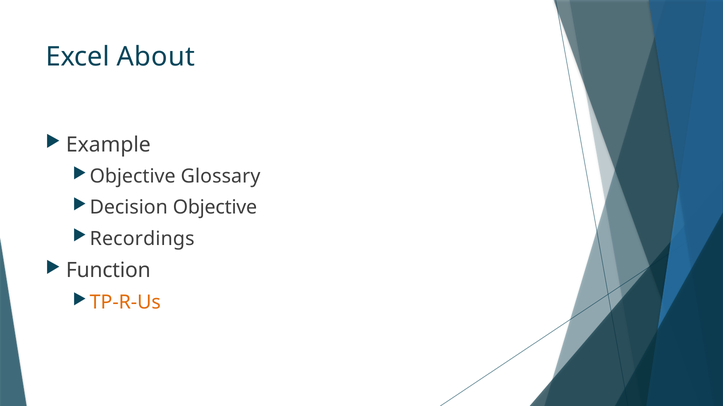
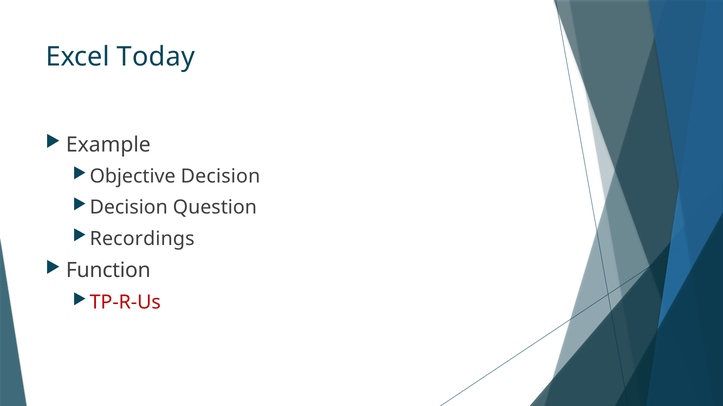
About: About -> Today (156, 57)
Objective Glossary: Glossary -> Decision (220, 177)
Decision Objective: Objective -> Question (215, 208)
TP-R-Us colour: orange -> red (125, 303)
